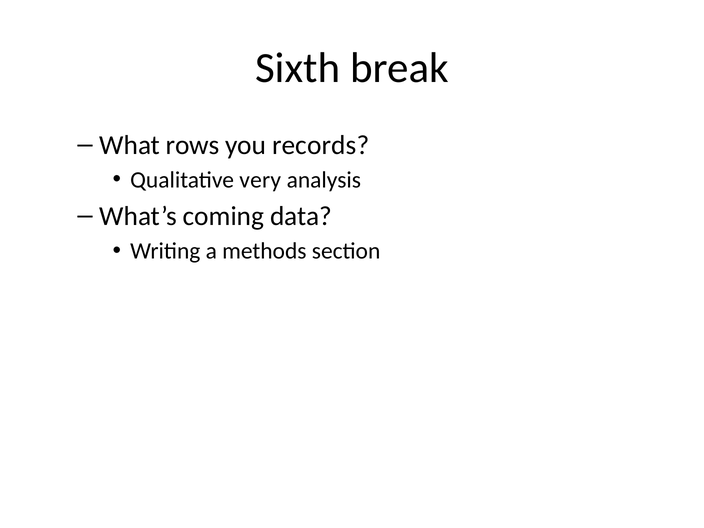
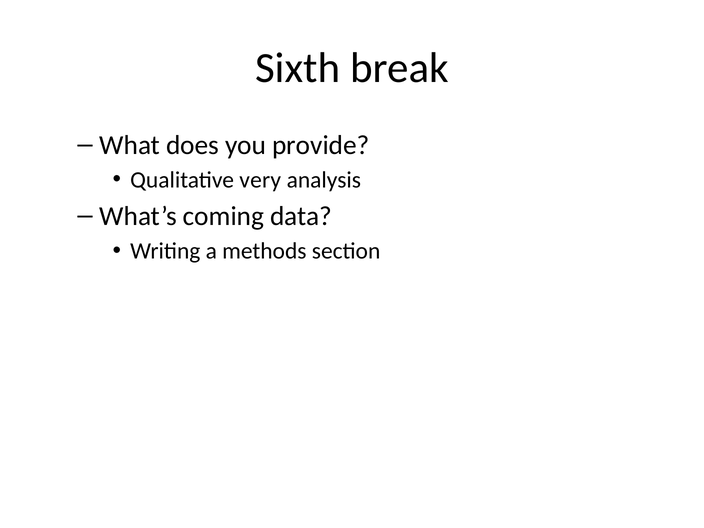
rows: rows -> does (193, 145)
records: records -> provide (321, 145)
